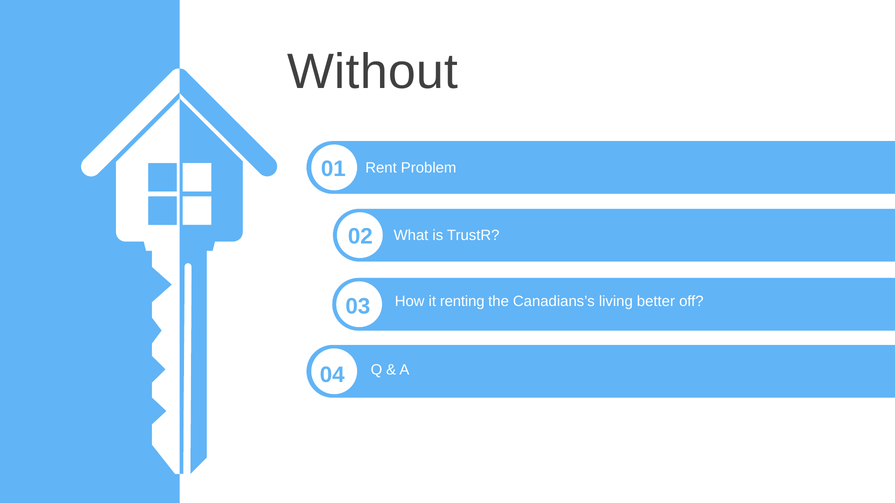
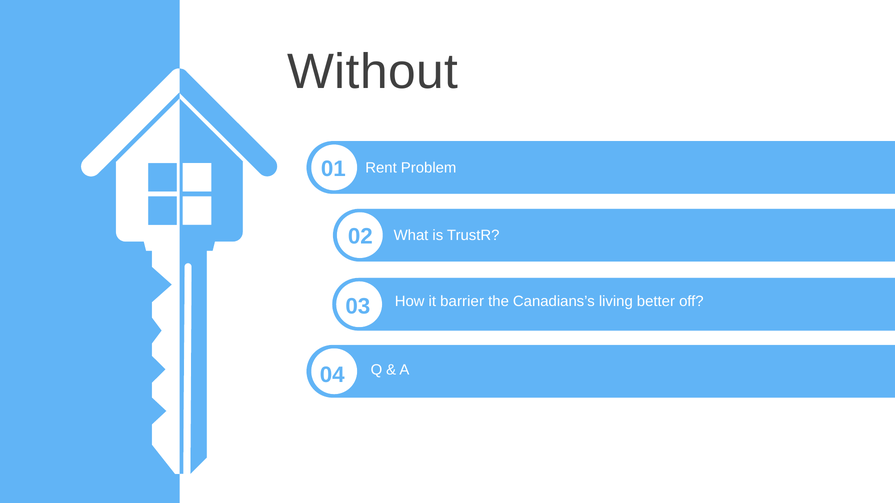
renting: renting -> barrier (462, 302)
